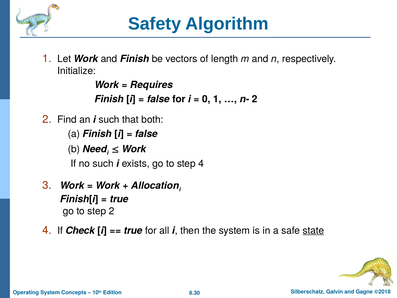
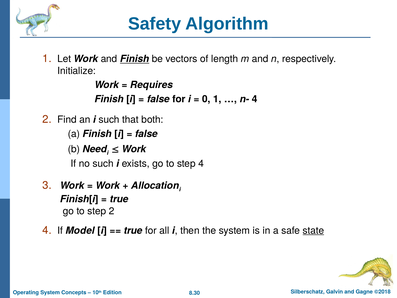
Finish underline: none -> present (135, 59)
n- 2: 2 -> 4 (255, 99)
Check: Check -> Model (80, 230)
